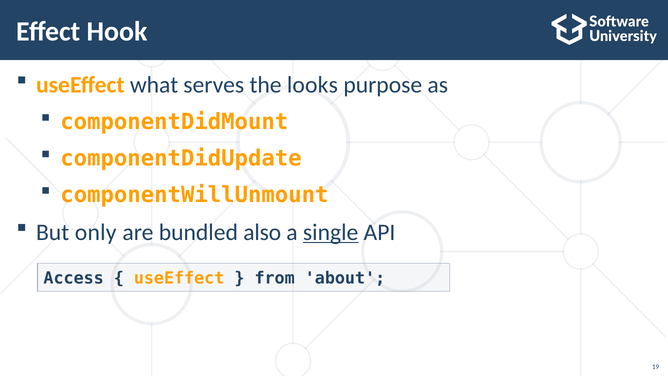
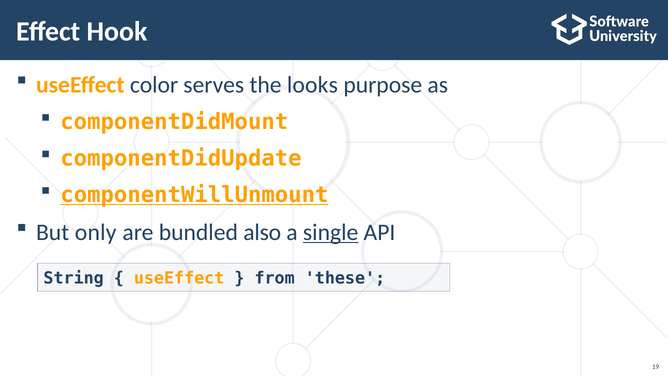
what: what -> color (154, 85)
componentWillUnmount underline: none -> present (194, 195)
Access: Access -> String (74, 278)
about: about -> these (345, 278)
